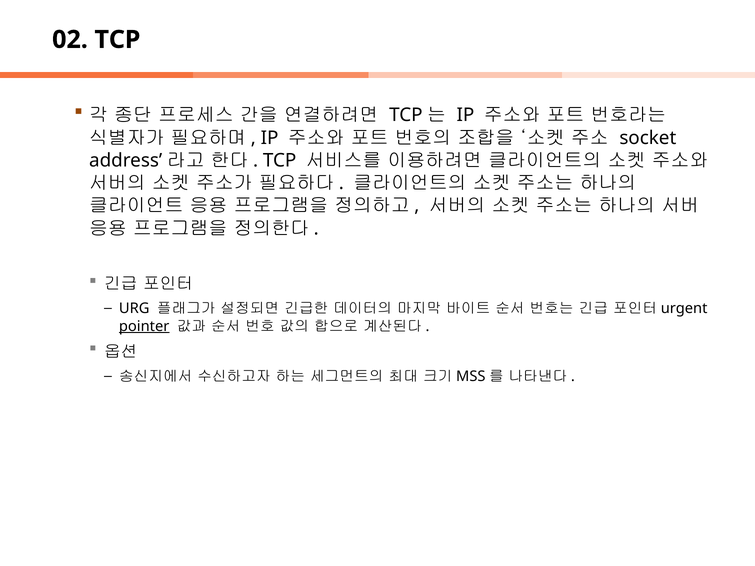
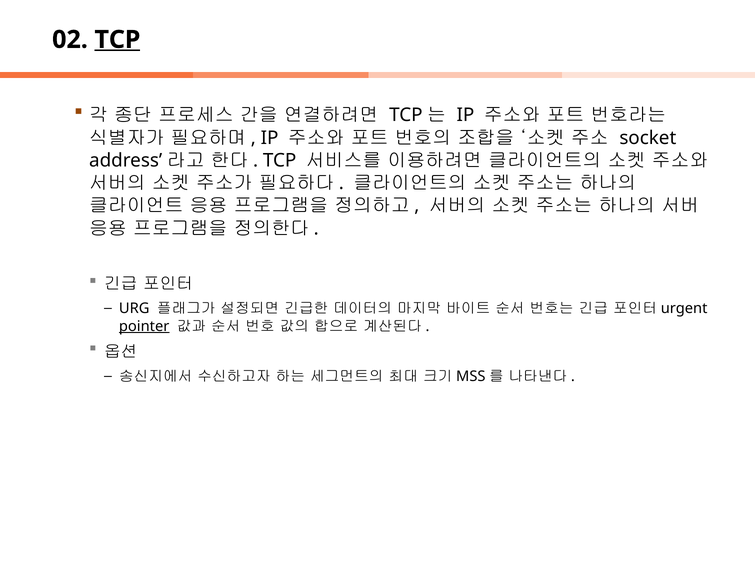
TCP underline: none -> present (117, 40)
